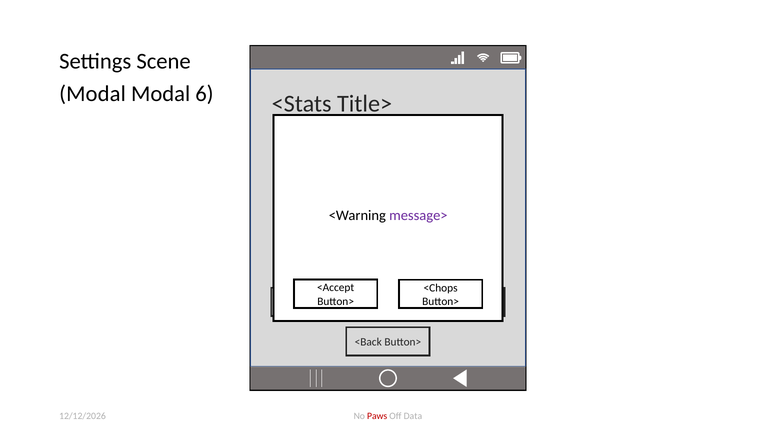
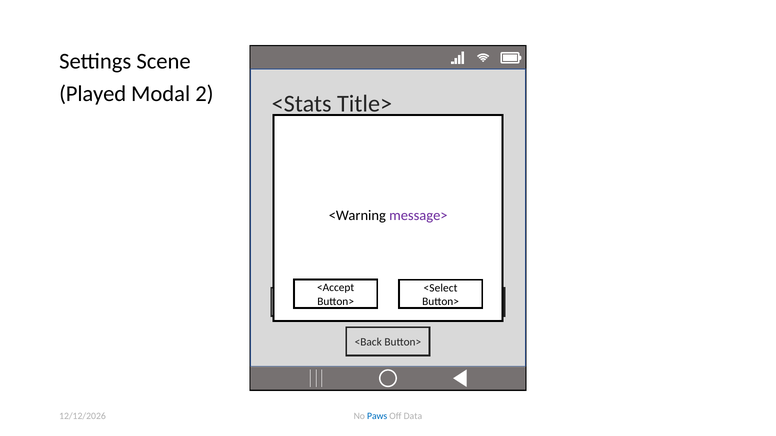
Modal: Modal -> Played (93, 94)
6: 6 -> 2 (204, 94)
<Chops: <Chops -> <Select (441, 288)
Paws colour: red -> blue (377, 417)
